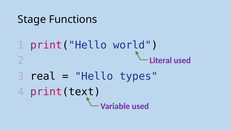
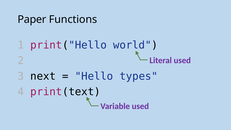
Stage: Stage -> Paper (32, 19)
real: real -> next (43, 76)
